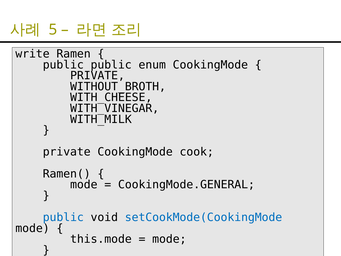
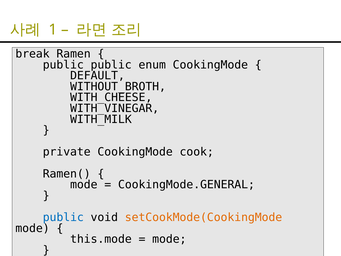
5: 5 -> 1 (53, 30)
write: write -> break (33, 54)
PRIVATE: PRIVATE -> DEFAULT (98, 76)
setCookMode(CookingMode colour: blue -> orange (204, 217)
